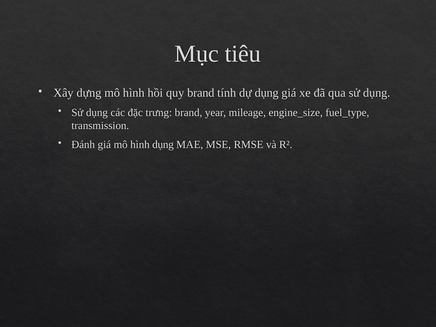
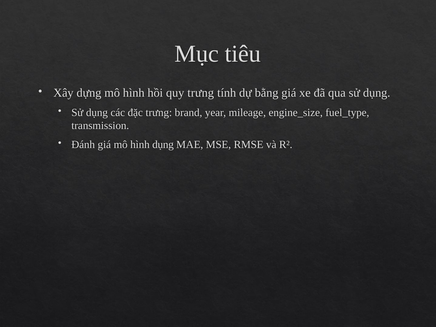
quy brand: brand -> trưng (201, 93)
dự dụng: dụng -> bằng (267, 93)
